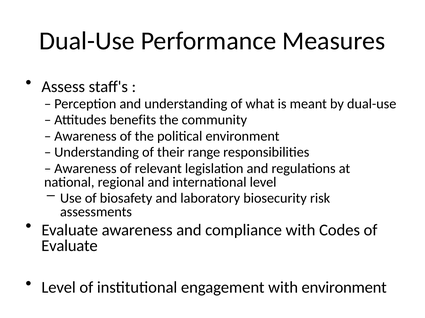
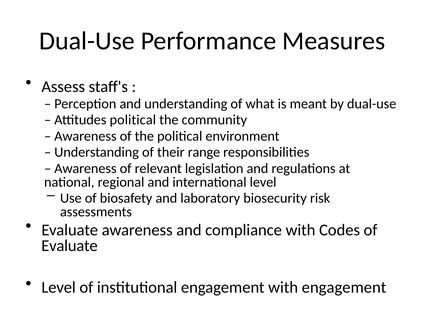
Attitudes benefits: benefits -> political (133, 120)
with environment: environment -> engagement (344, 288)
